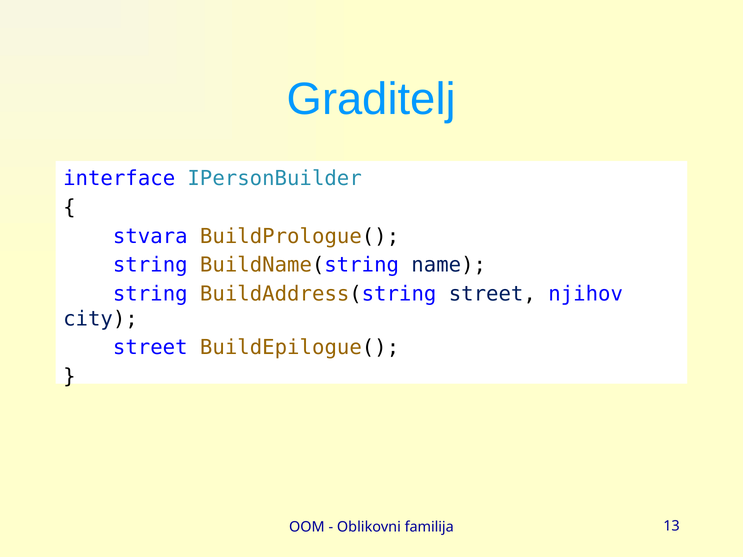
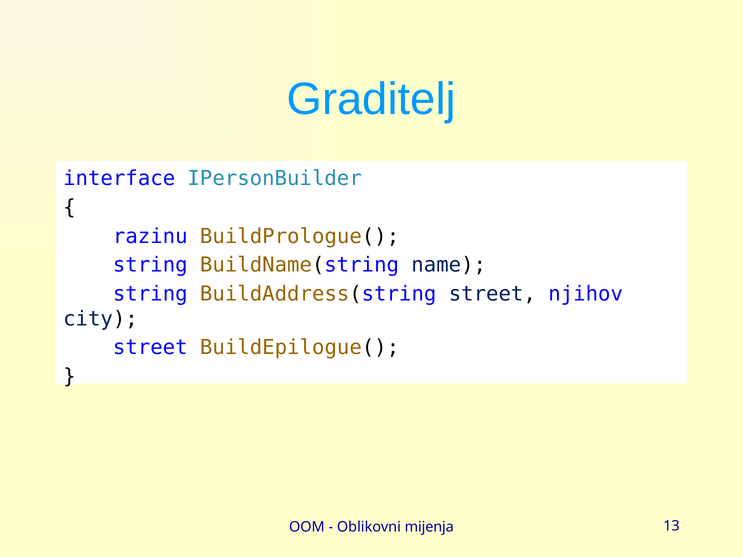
stvara: stvara -> razinu (150, 236)
familija: familija -> mijenja (429, 527)
